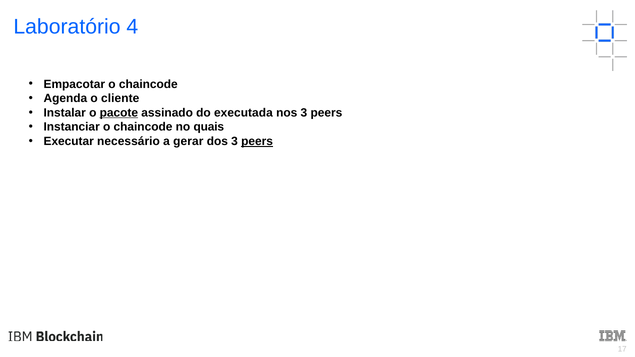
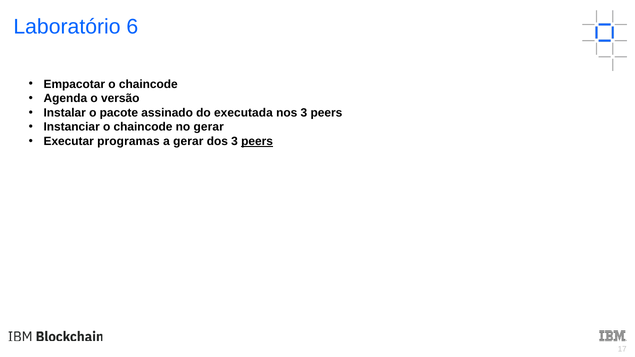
4: 4 -> 6 (132, 27)
cliente: cliente -> versão (120, 99)
pacote underline: present -> none (119, 113)
no quais: quais -> gerar (209, 127)
necessário: necessário -> programas (128, 141)
